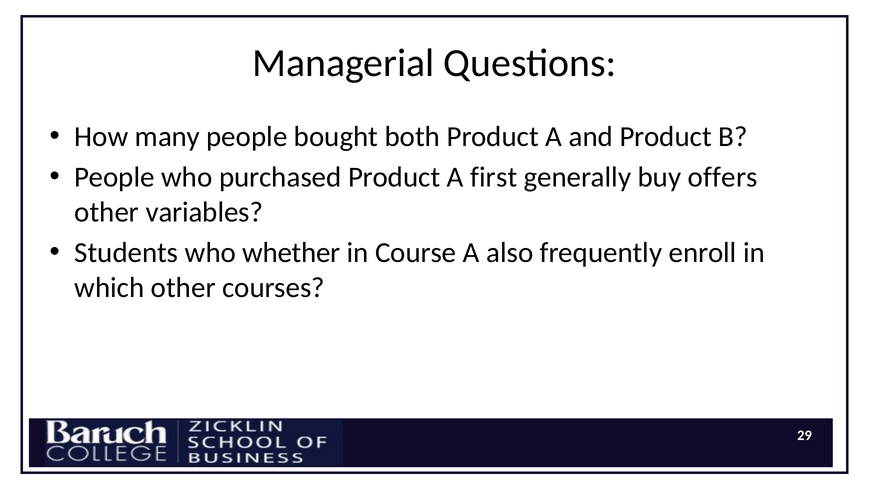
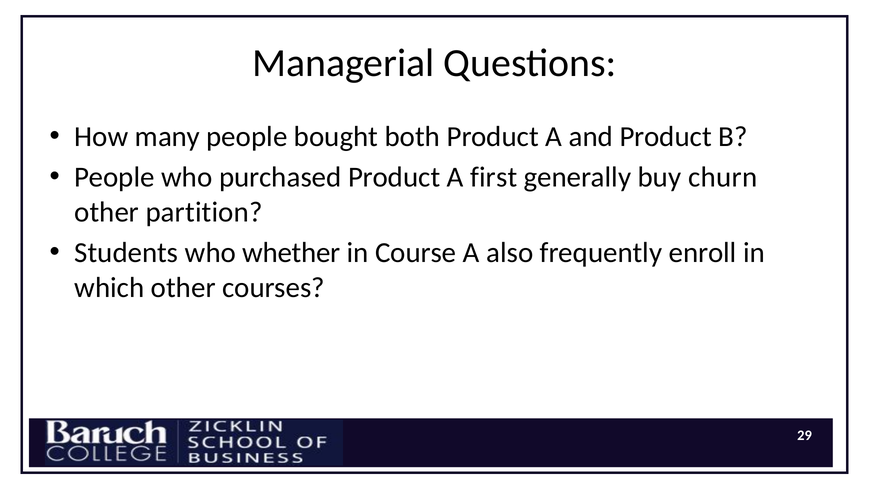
offers: offers -> churn (723, 177)
variables: variables -> partition (204, 212)
